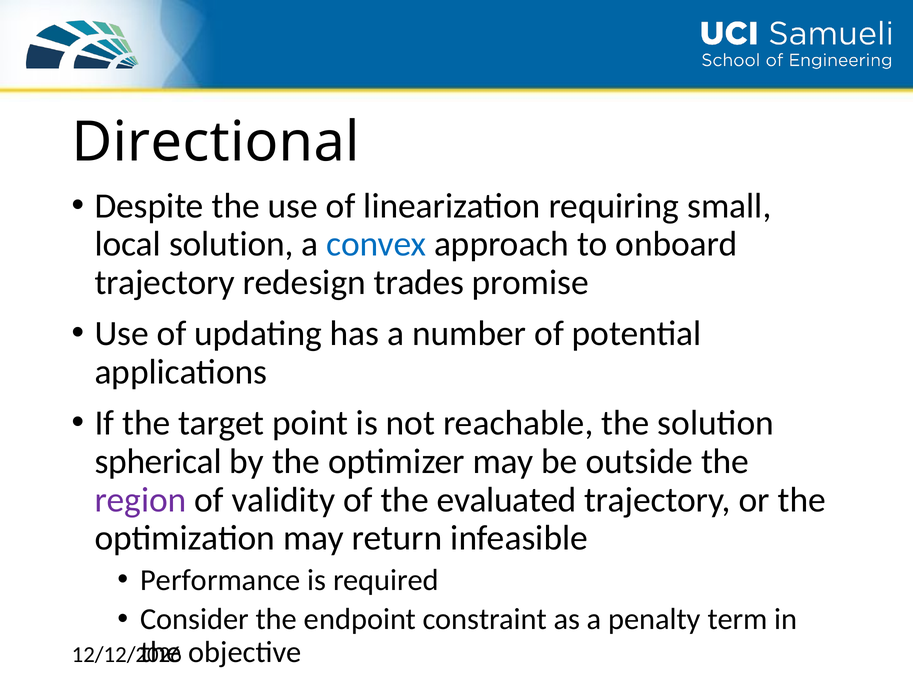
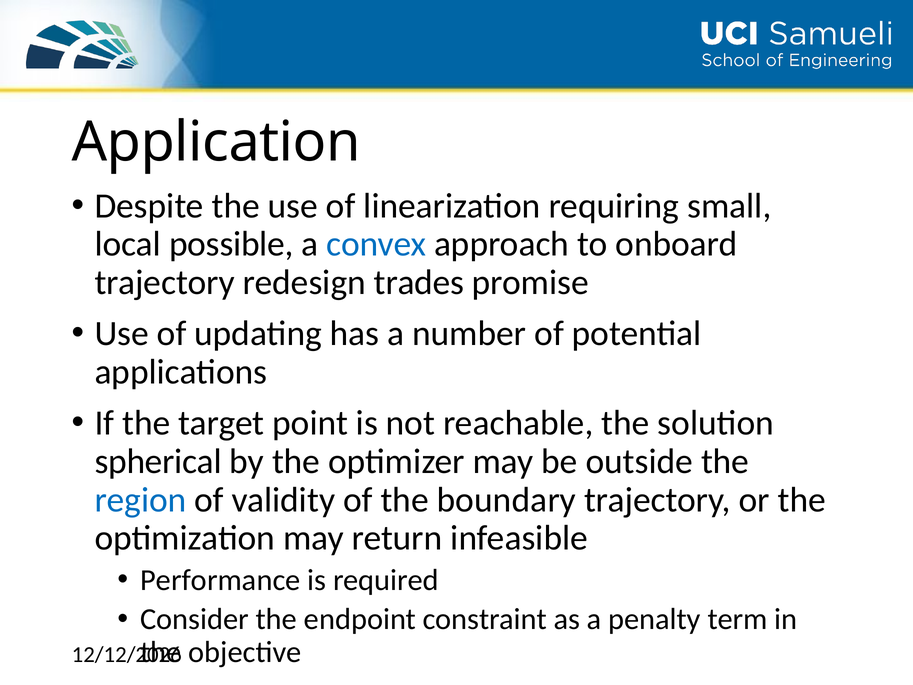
Directional: Directional -> Application (216, 142)
local solution: solution -> possible (231, 244)
region colour: purple -> blue (140, 500)
evaluated: evaluated -> boundary (506, 500)
